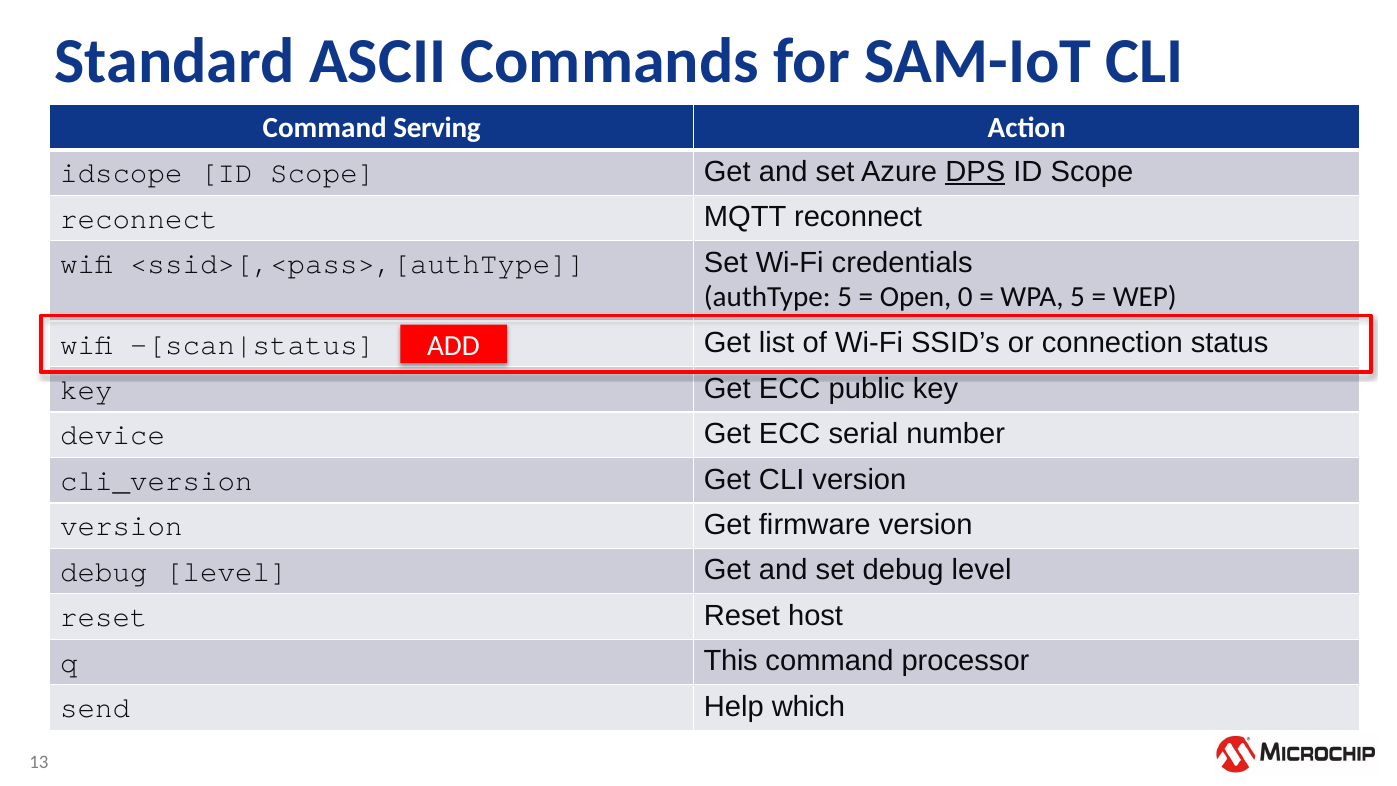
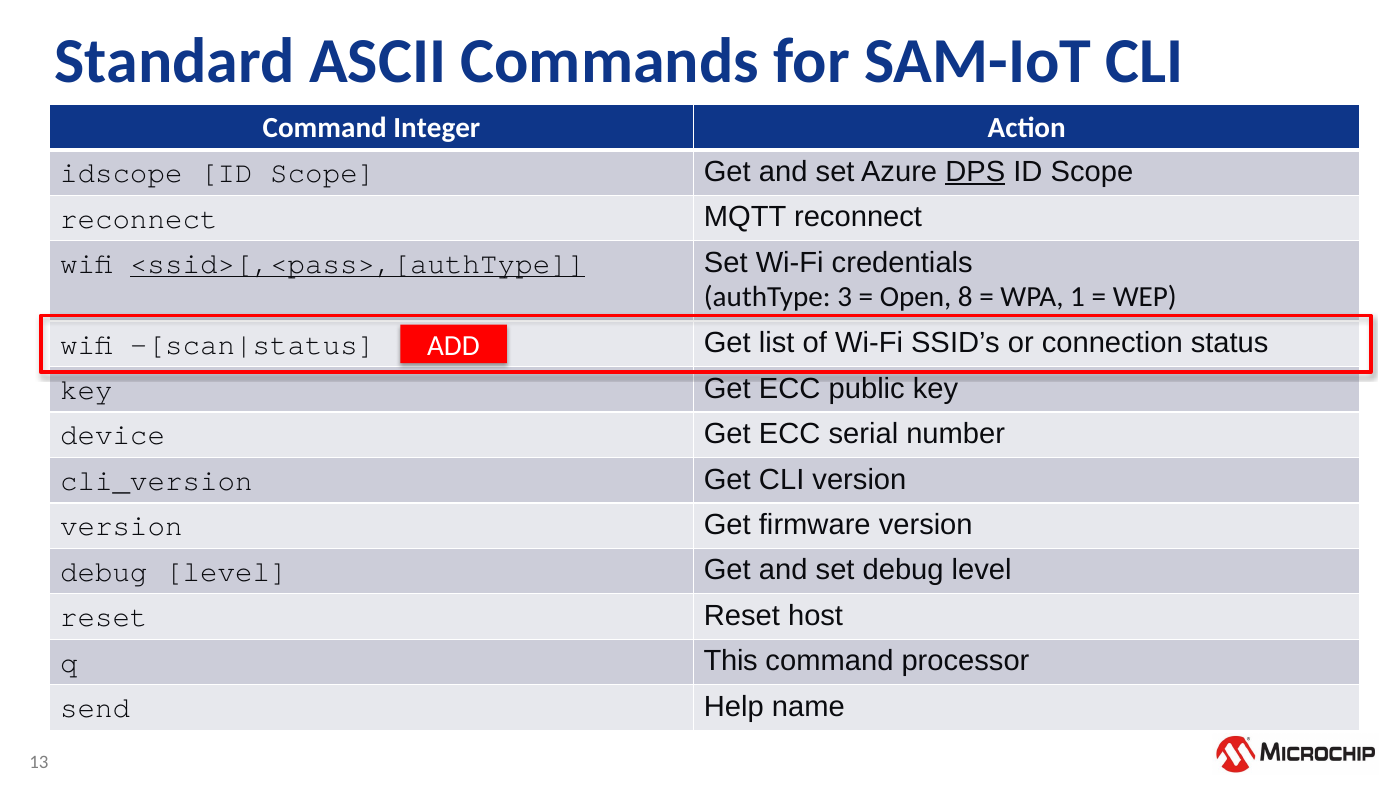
Serving: Serving -> Integer (437, 128)
<ssid>[,<pass>,[authType underline: none -> present (358, 264)
authType 5: 5 -> 3 (845, 296)
0: 0 -> 8 (965, 296)
WPA 5: 5 -> 1 (1078, 296)
which: which -> name (808, 707)
